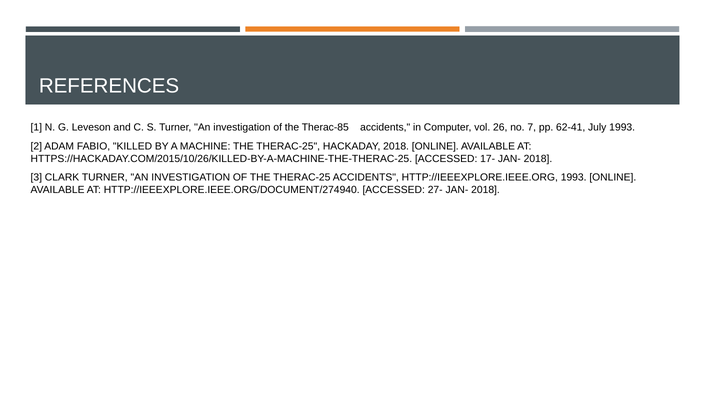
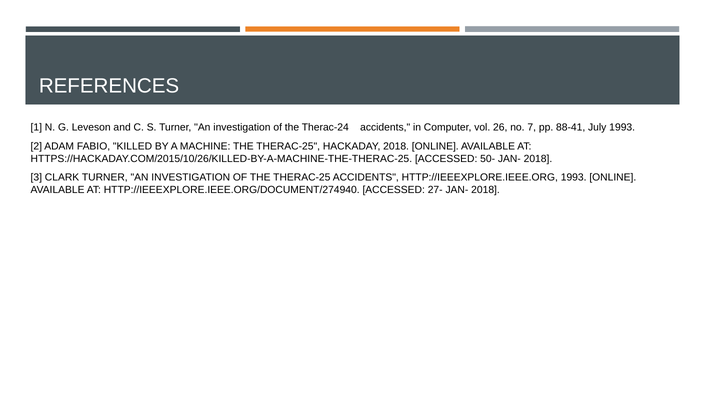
Therac-85: Therac-85 -> Therac-24 (325, 127)
62-41: 62-41 -> 88-41 (571, 127)
17-: 17- -> 50- (488, 159)
